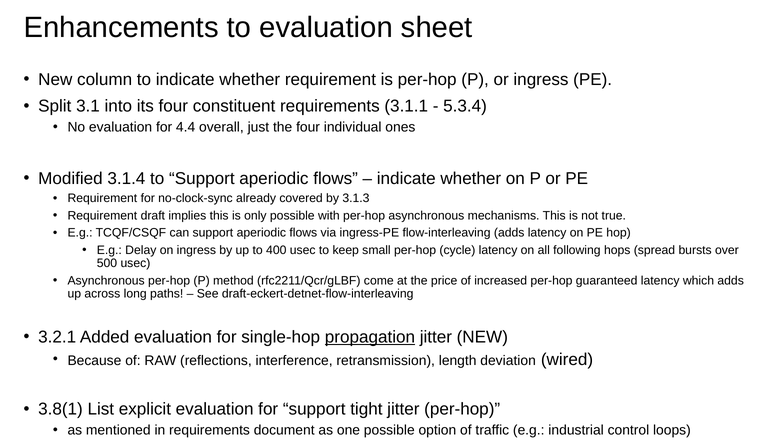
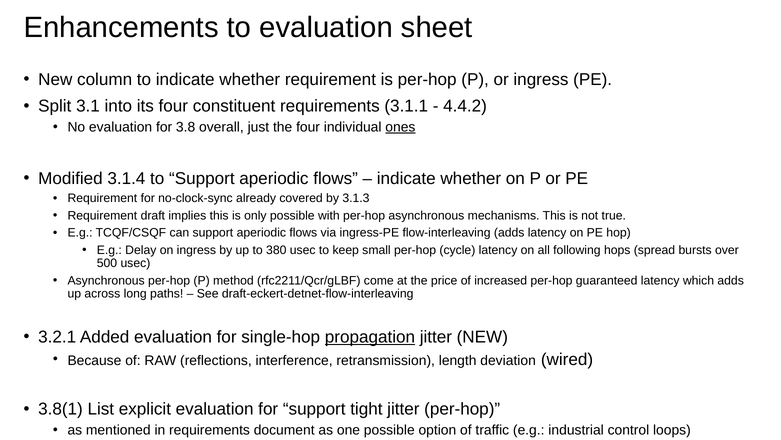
5.3.4: 5.3.4 -> 4.4.2 (465, 106)
4.4: 4.4 -> 3.8 (186, 127)
ones underline: none -> present (400, 127)
400: 400 -> 380 (276, 250)
